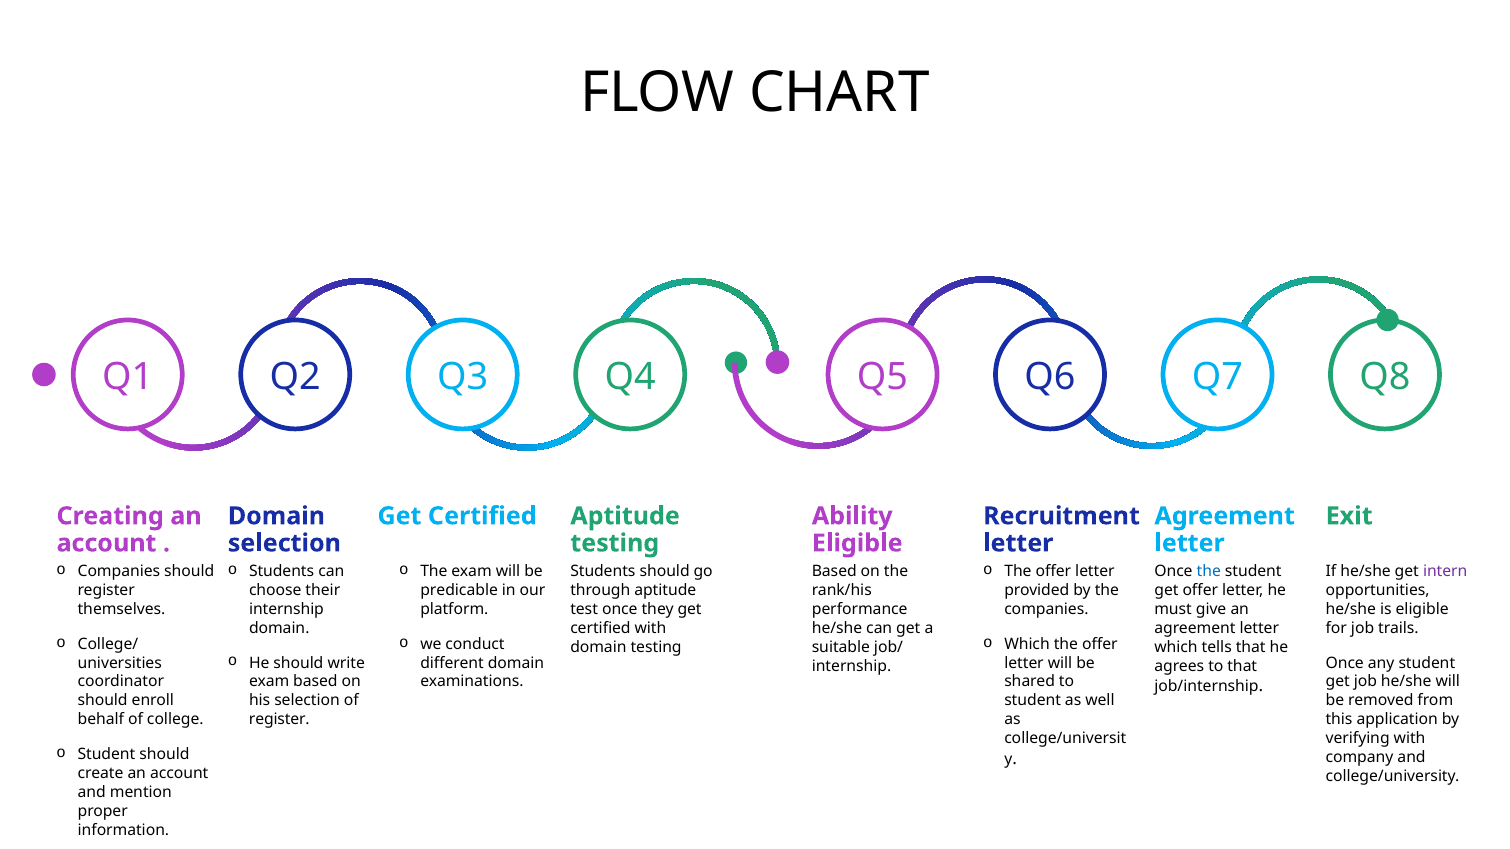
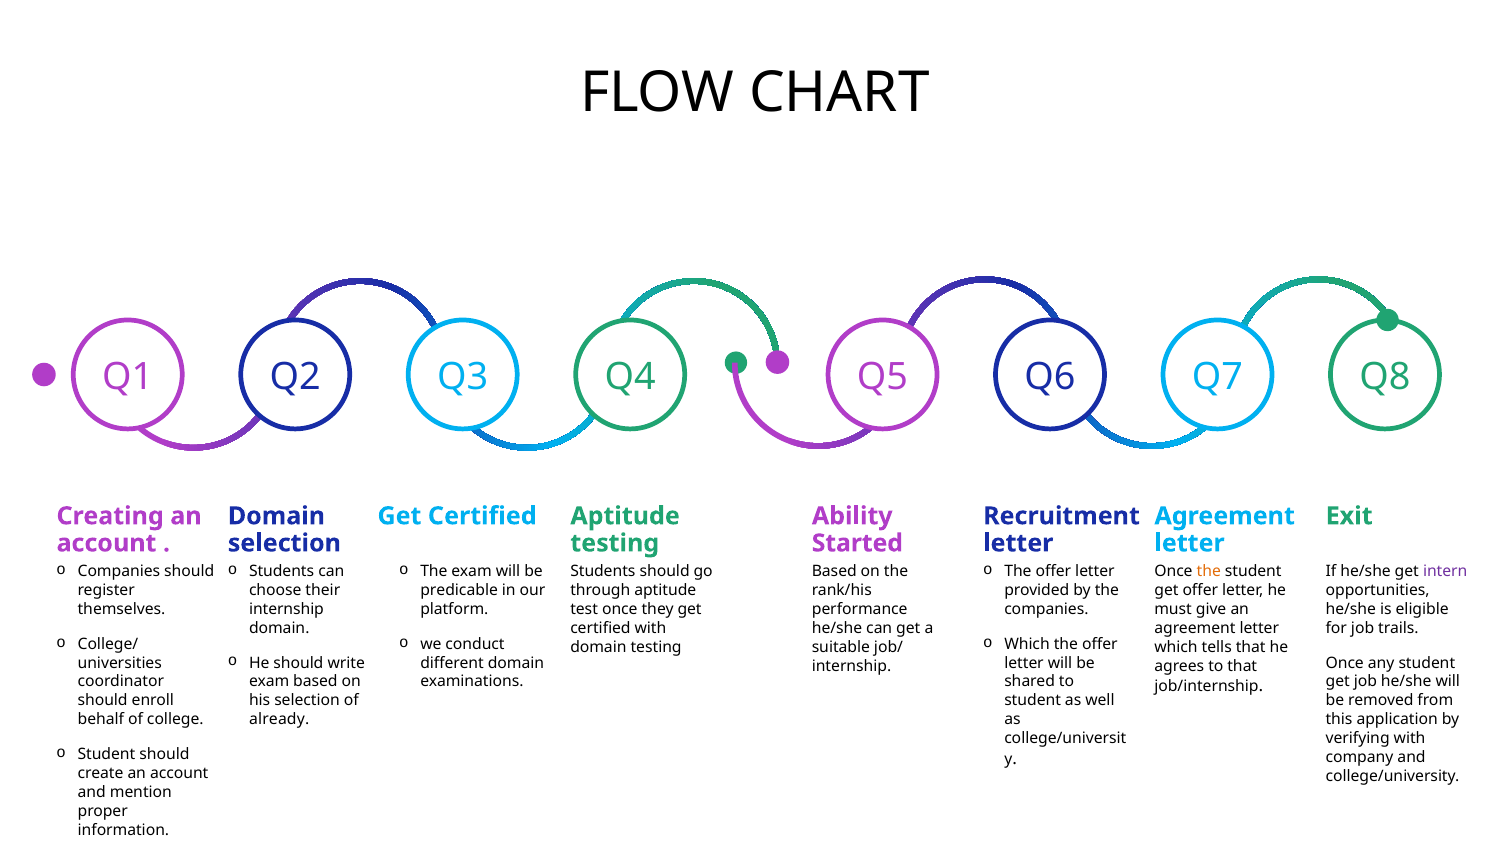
Eligible: Eligible -> Started (857, 543)
the colour: blue -> orange (1209, 572)
register: register -> already (279, 720)
